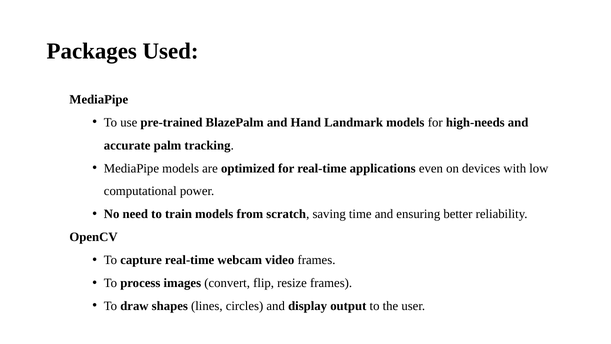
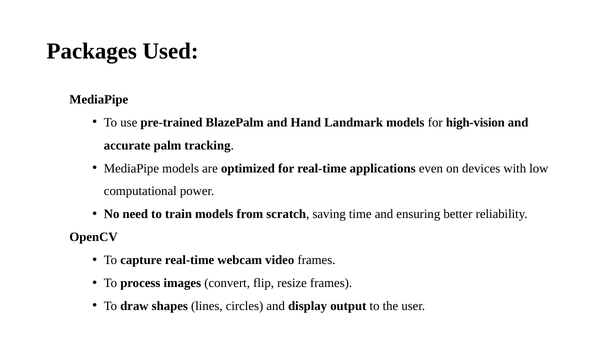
high-needs: high-needs -> high-vision (475, 122)
